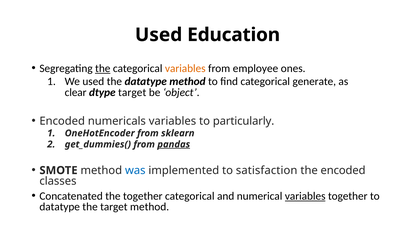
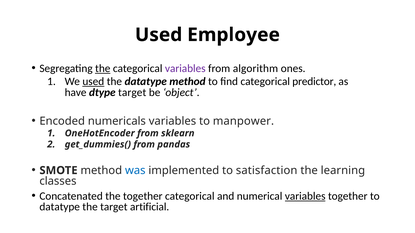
Education: Education -> Employee (234, 35)
variables colour: orange -> purple (185, 69)
employee: employee -> algorithm (255, 69)
used underline: none -> present (93, 82)
generate: generate -> predictor (314, 82)
clear: clear -> have (76, 92)
particularly: particularly -> manpower (243, 121)
pandas underline: present -> none (174, 145)
the encoded: encoded -> learning (343, 171)
target method: method -> artificial (150, 207)
